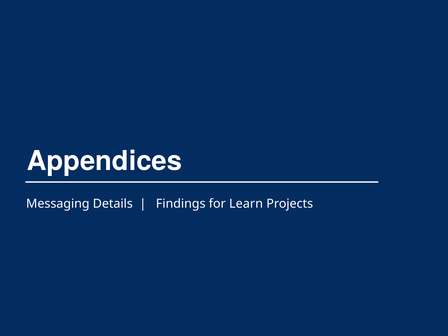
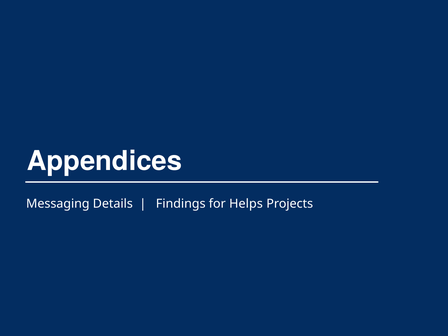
Learn: Learn -> Helps (246, 204)
